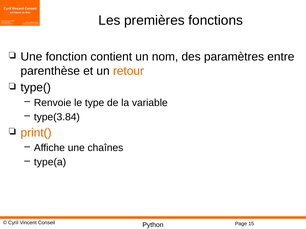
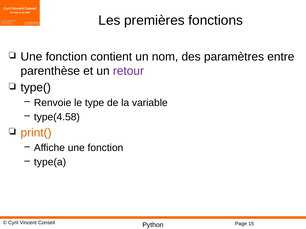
retour colour: orange -> purple (128, 71)
type(3.84: type(3.84 -> type(4.58 (57, 117)
Affiche une chaînes: chaînes -> fonction (105, 148)
